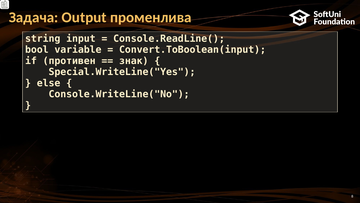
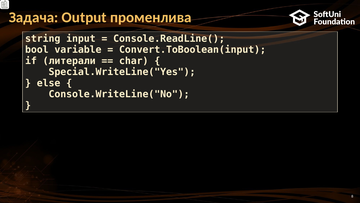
противен: противен -> литерали (69, 61)
знак: знак -> char (134, 61)
